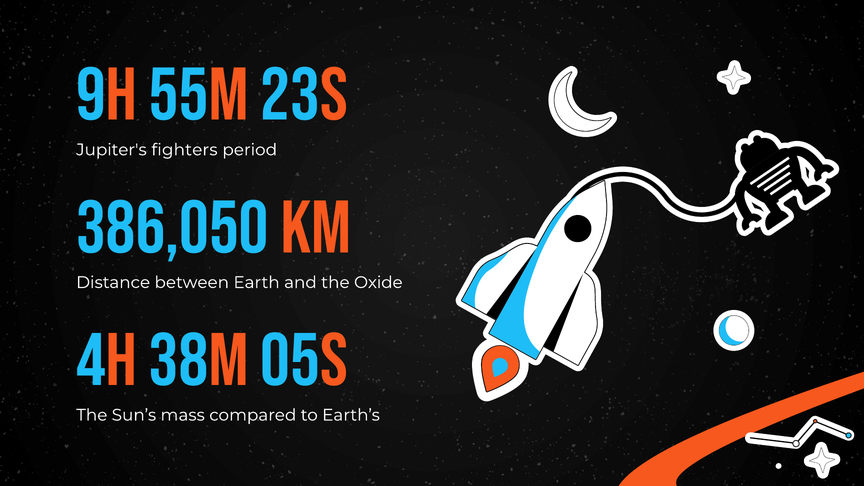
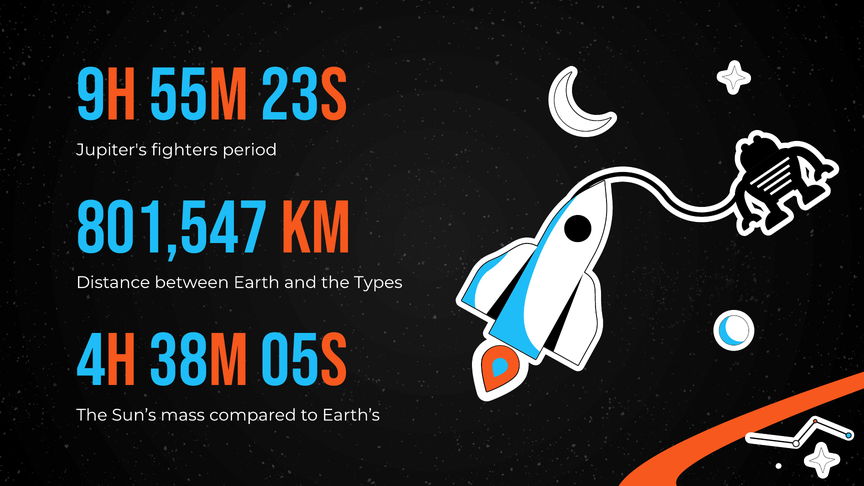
386,050: 386,050 -> 801,547 (172, 228)
Oxide: Oxide -> Types (378, 282)
